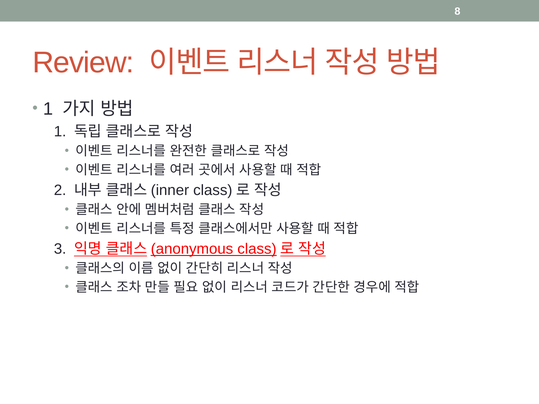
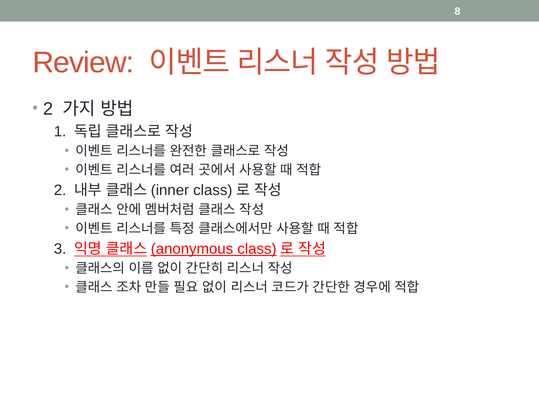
1: 1 -> 2 (48, 109)
